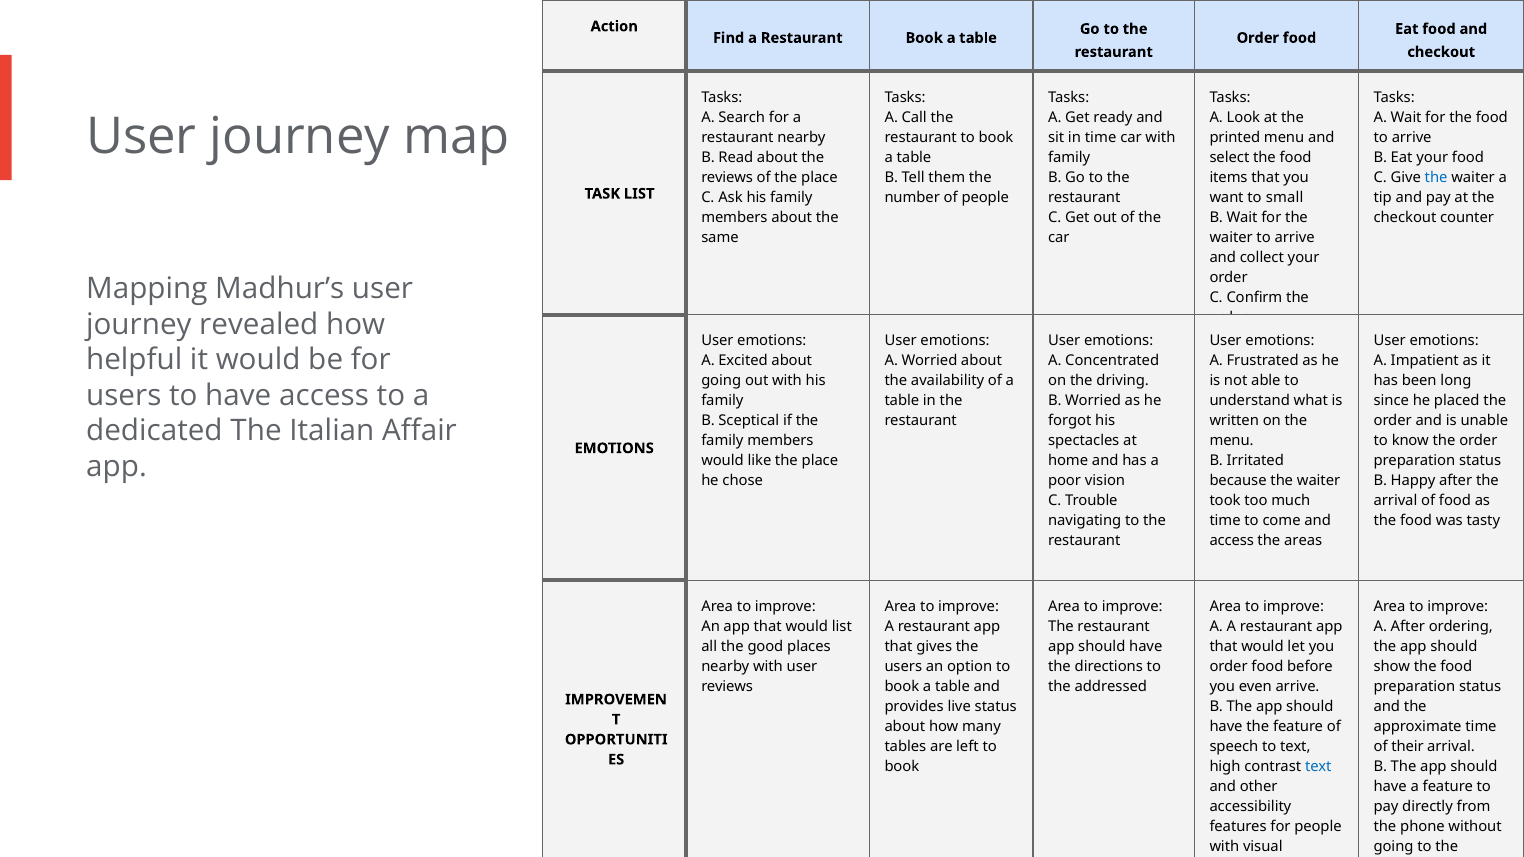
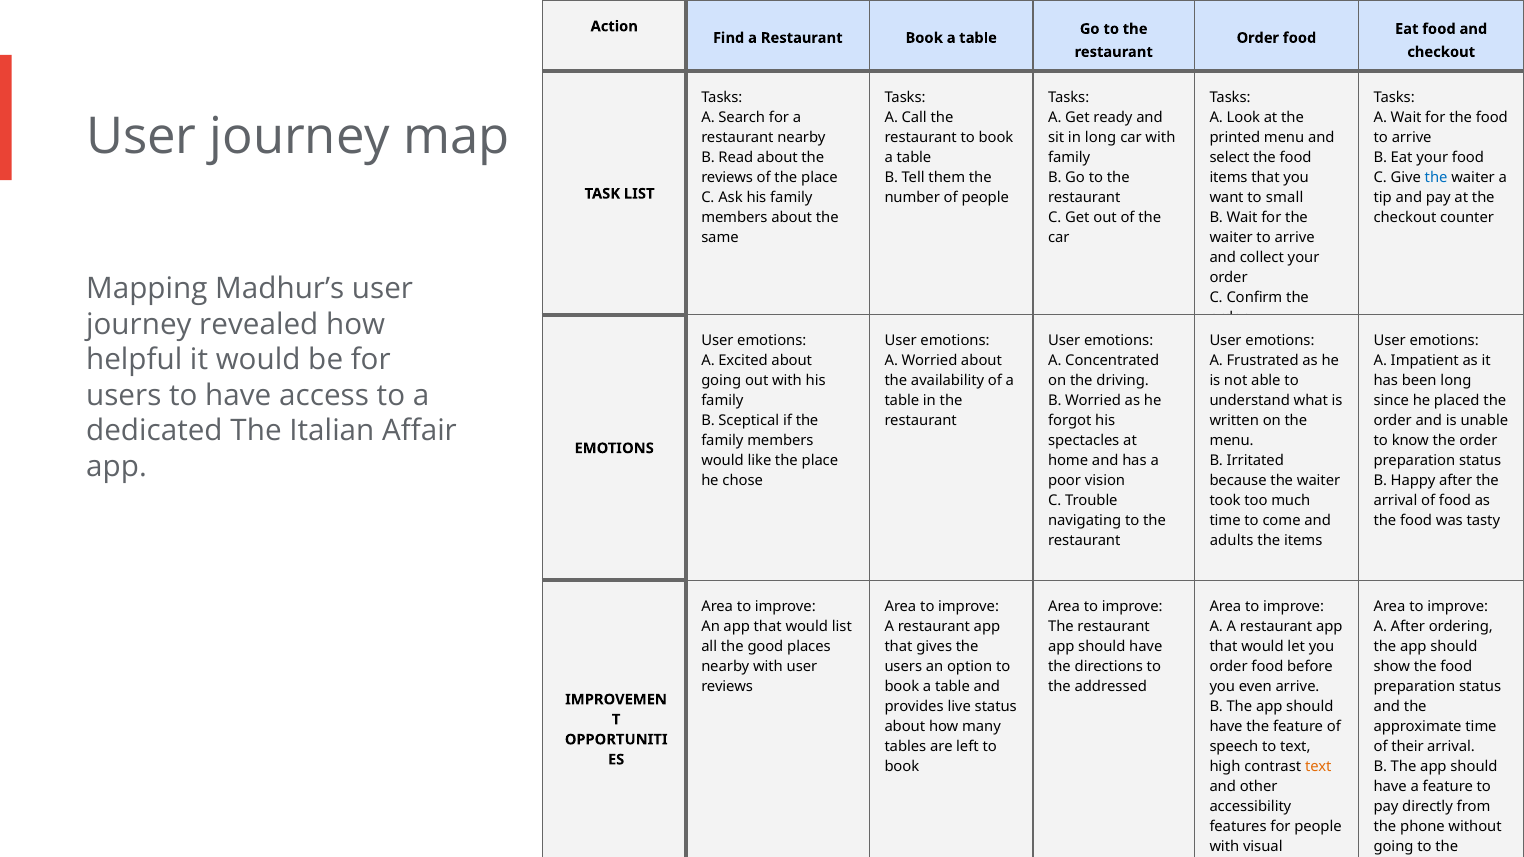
in time: time -> long (1101, 137)
access: access -> adults (1232, 541)
the areas: areas -> items (1303, 541)
text colour: blue -> orange (1318, 767)
